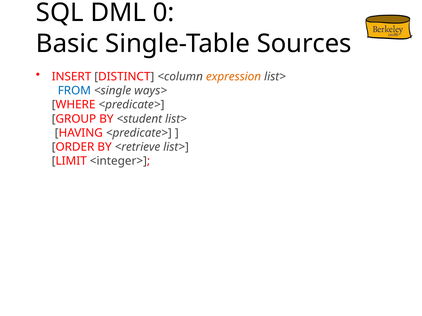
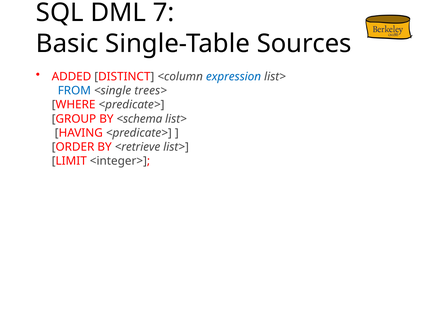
0: 0 -> 7 (164, 13)
INSERT: INSERT -> ADDED (71, 77)
expression colour: orange -> blue (234, 77)
ways>: ways> -> trees> (151, 91)
<student: <student -> <schema (139, 119)
